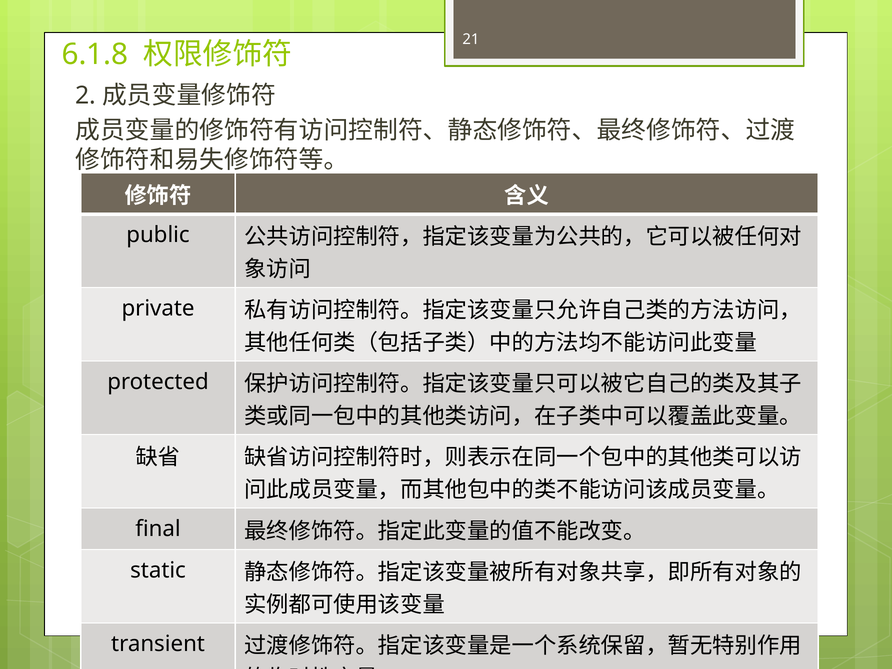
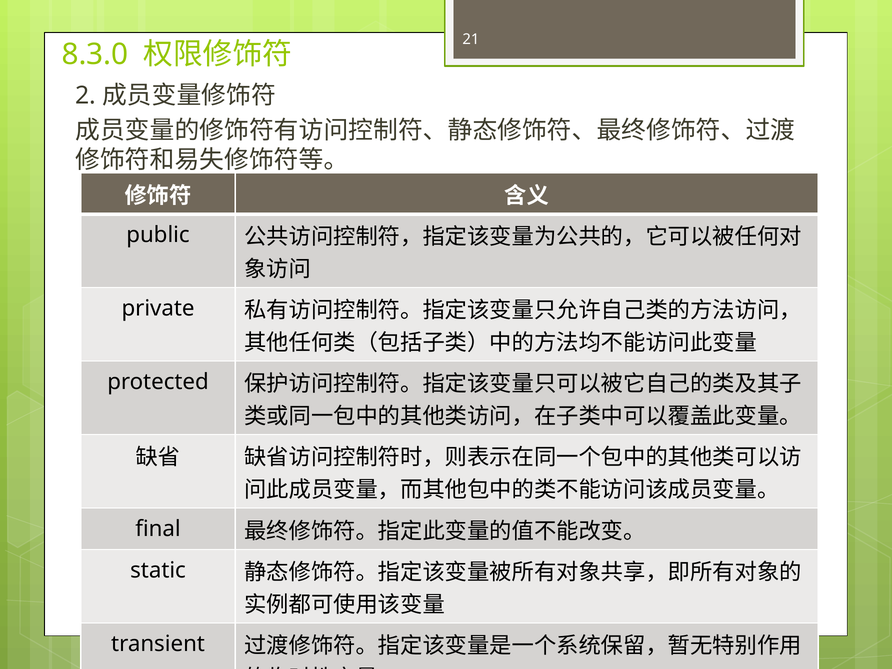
6.1.8: 6.1.8 -> 8.3.0 (95, 54)
